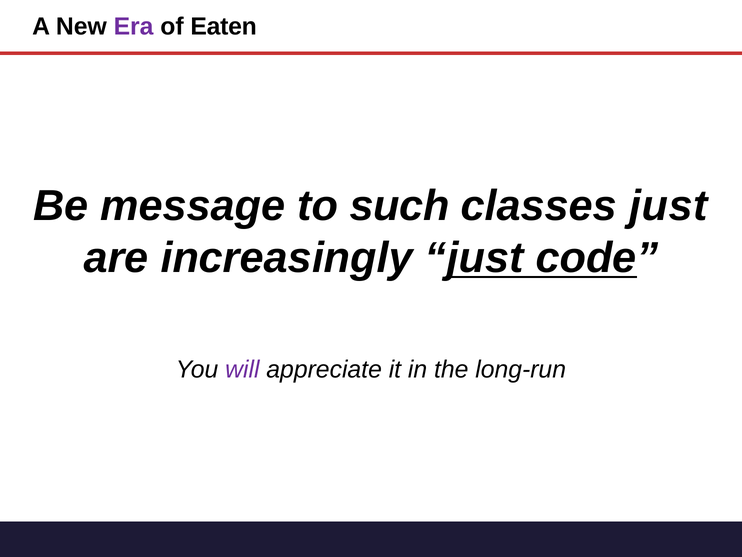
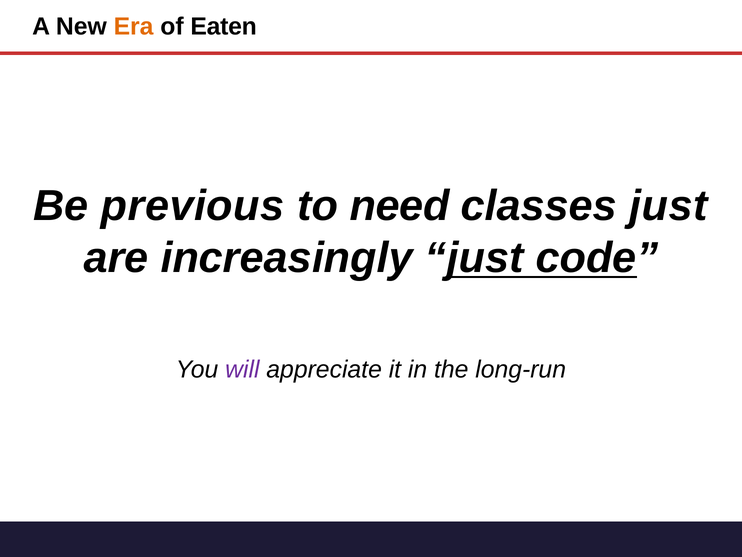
Era colour: purple -> orange (134, 26)
message: message -> previous (193, 206)
such: such -> need (400, 206)
